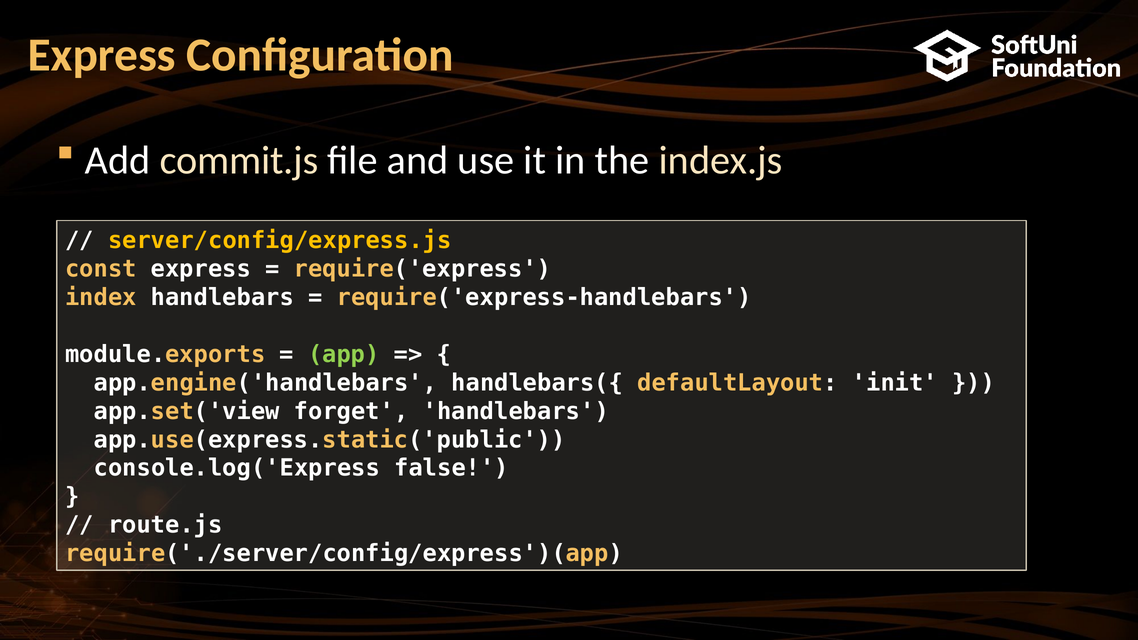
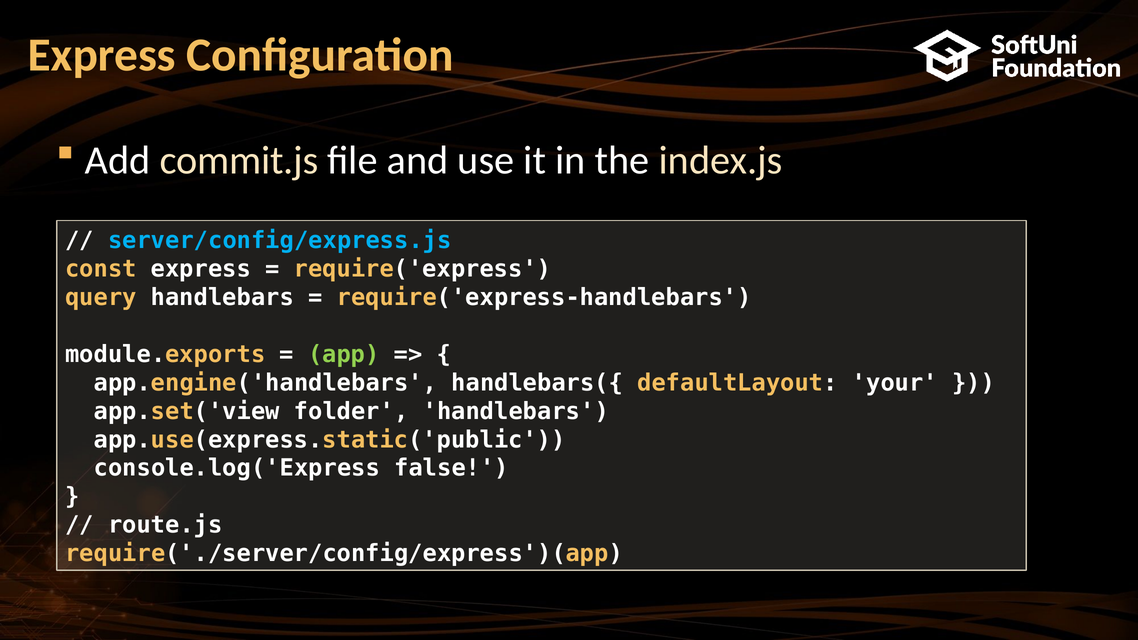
server/config/express.js colour: yellow -> light blue (280, 241)
index: index -> query (101, 298)
init: init -> your (895, 383)
forget: forget -> folder (351, 411)
